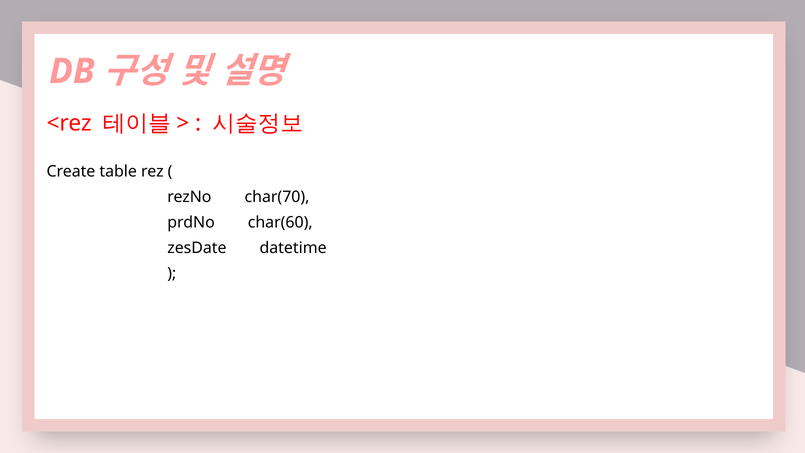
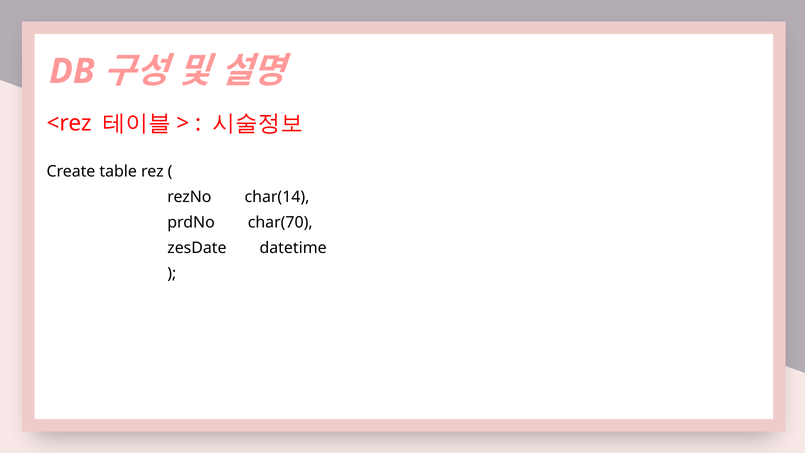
char(70: char(70 -> char(14 (277, 197)
char(60: char(60 -> char(70 (280, 222)
